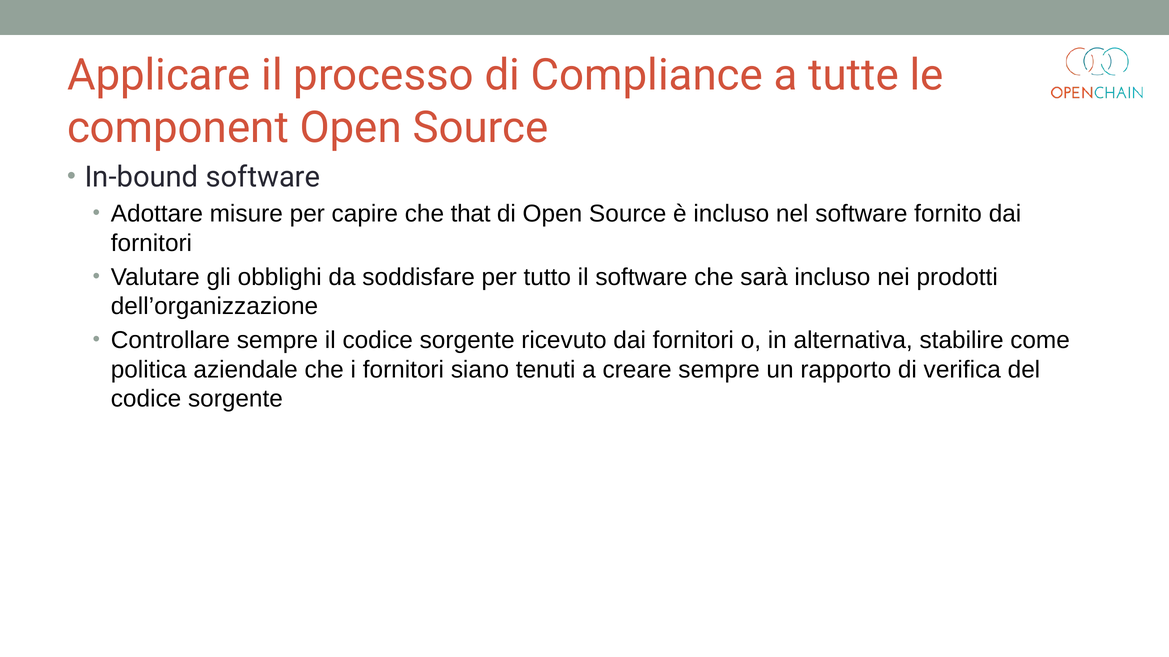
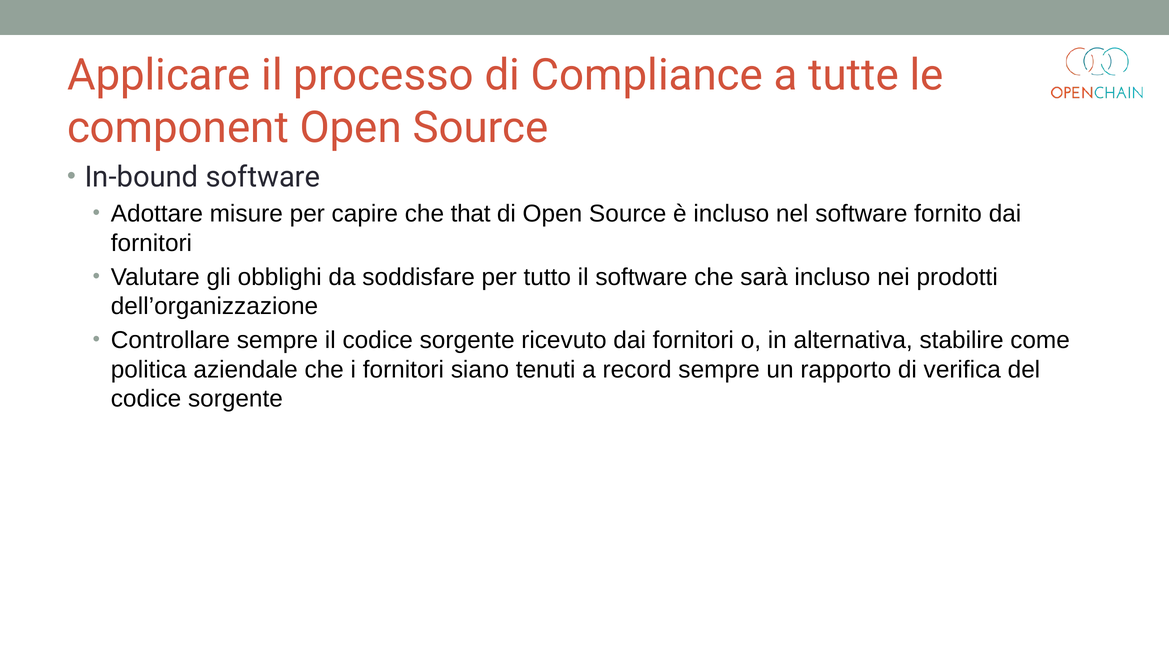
creare: creare -> record (637, 370)
